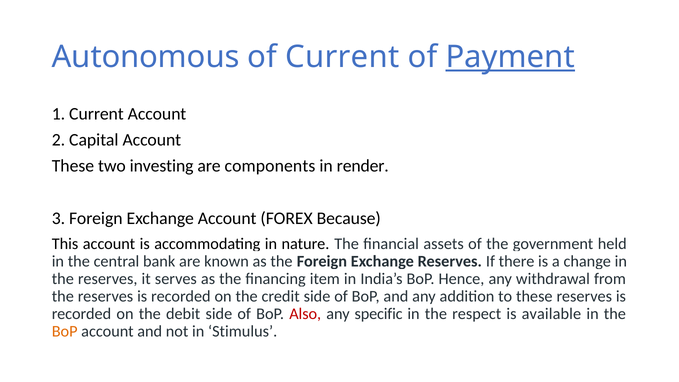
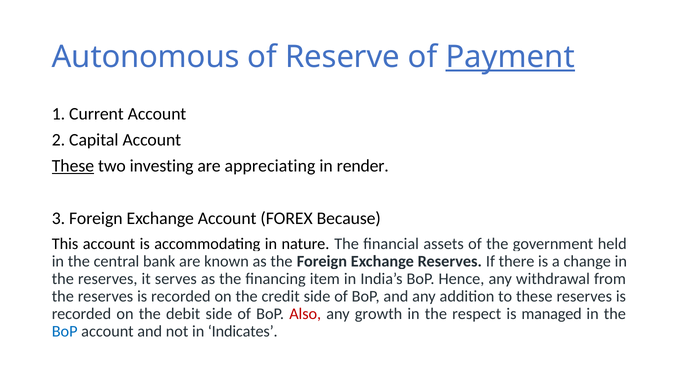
of Current: Current -> Reserve (342, 57)
These underline: none -> present (73, 166)
components: components -> appreciating (270, 166)
specific: specific -> growth (379, 314)
available: available -> managed (552, 314)
BoP colour: orange -> blue (65, 332)
Stimulus: Stimulus -> Indicates (243, 332)
